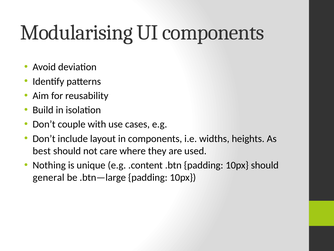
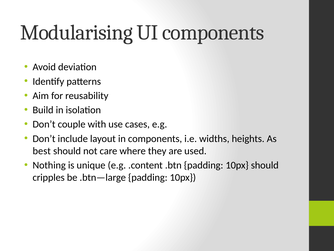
general: general -> cripples (49, 177)
